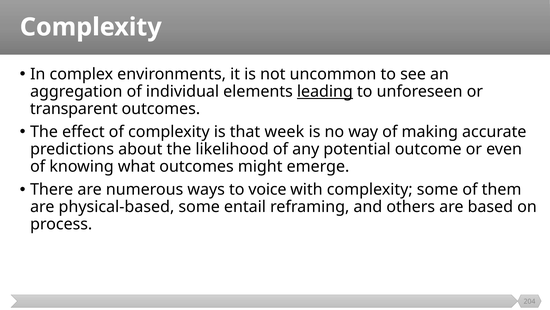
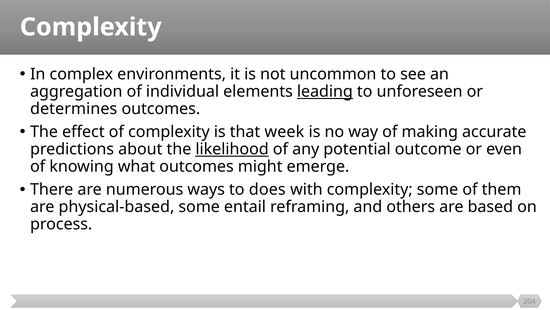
transparent: transparent -> determines (74, 109)
likelihood underline: none -> present (232, 149)
voice: voice -> does (267, 189)
